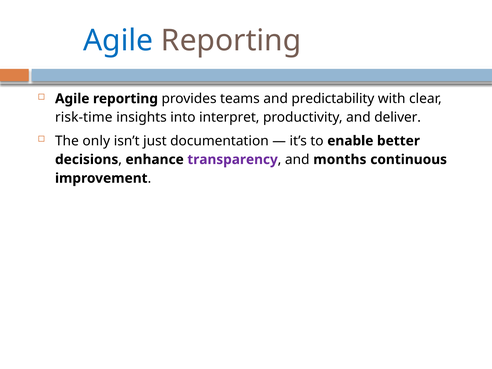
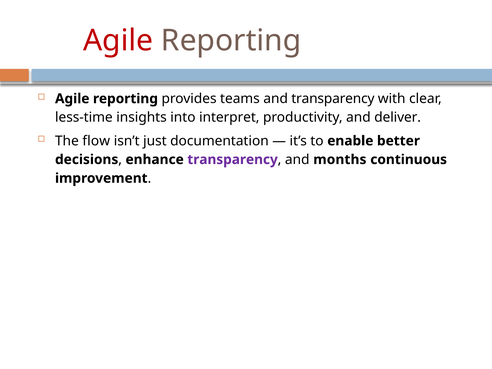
Agile colour: blue -> red (118, 41)
and predictability: predictability -> transparency (333, 99)
risk-time: risk-time -> less-time (84, 117)
only: only -> flow (96, 141)
